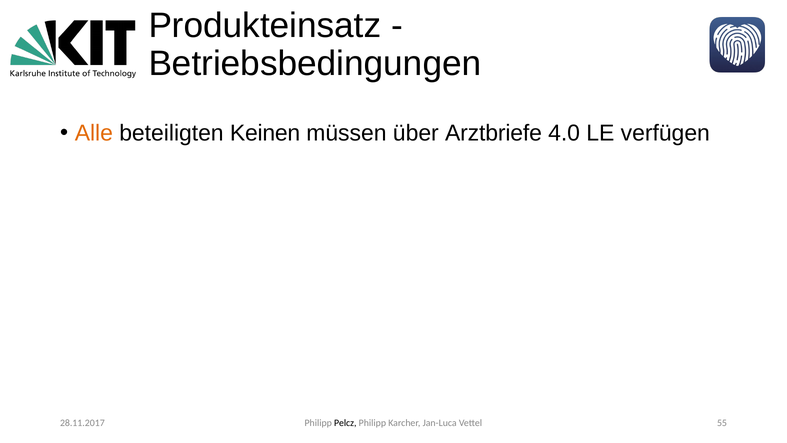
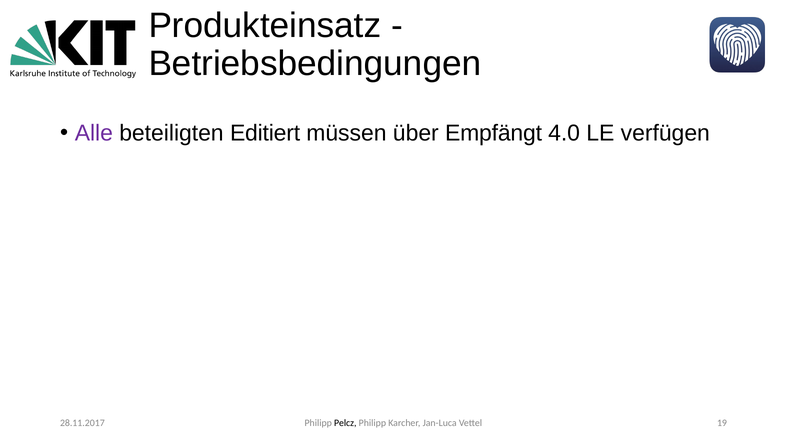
Alle colour: orange -> purple (94, 133)
Keinen: Keinen -> Editiert (265, 133)
Arztbriefe: Arztbriefe -> Empfängt (494, 133)
55: 55 -> 19 (722, 423)
